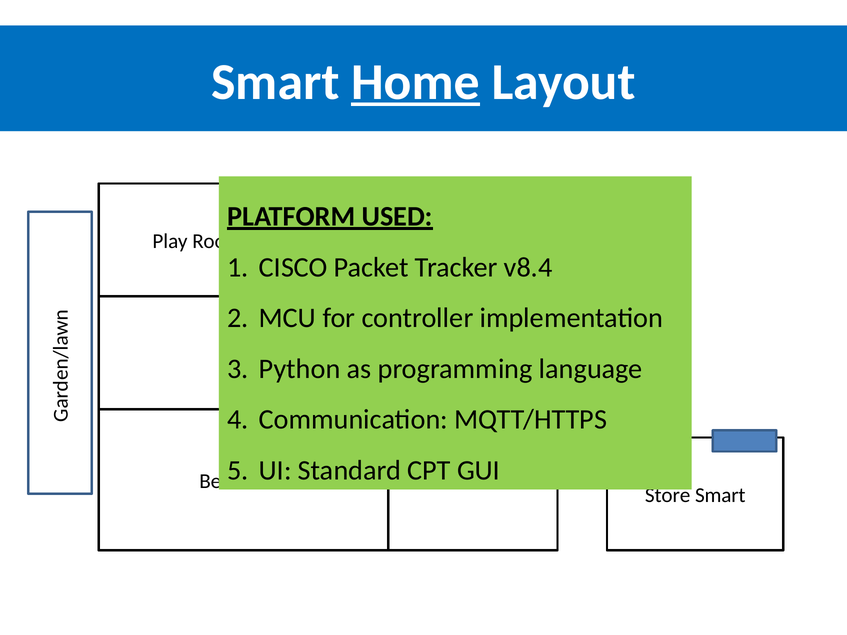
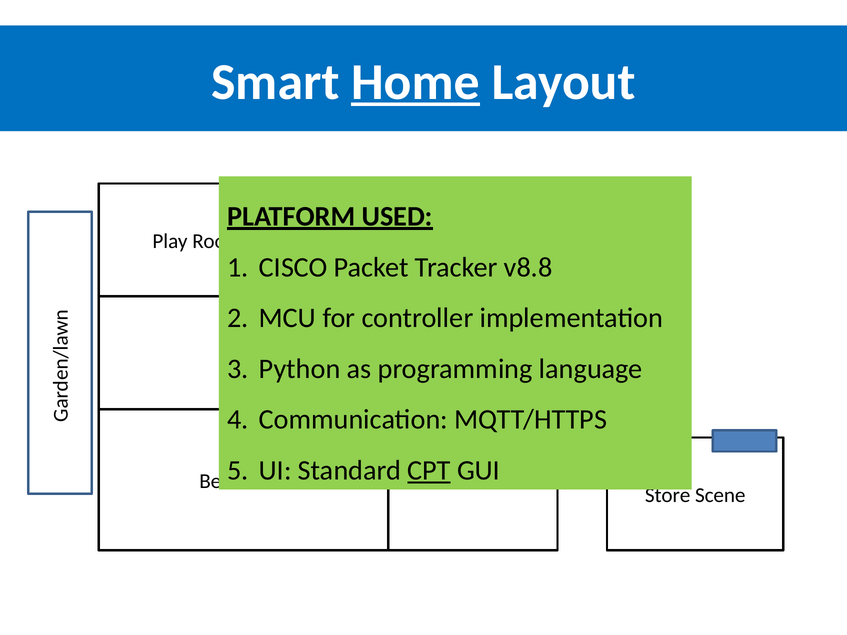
v8.4: v8.4 -> v8.8 (528, 267)
CPT underline: none -> present (429, 471)
Smart: Smart -> Scene (720, 496)
